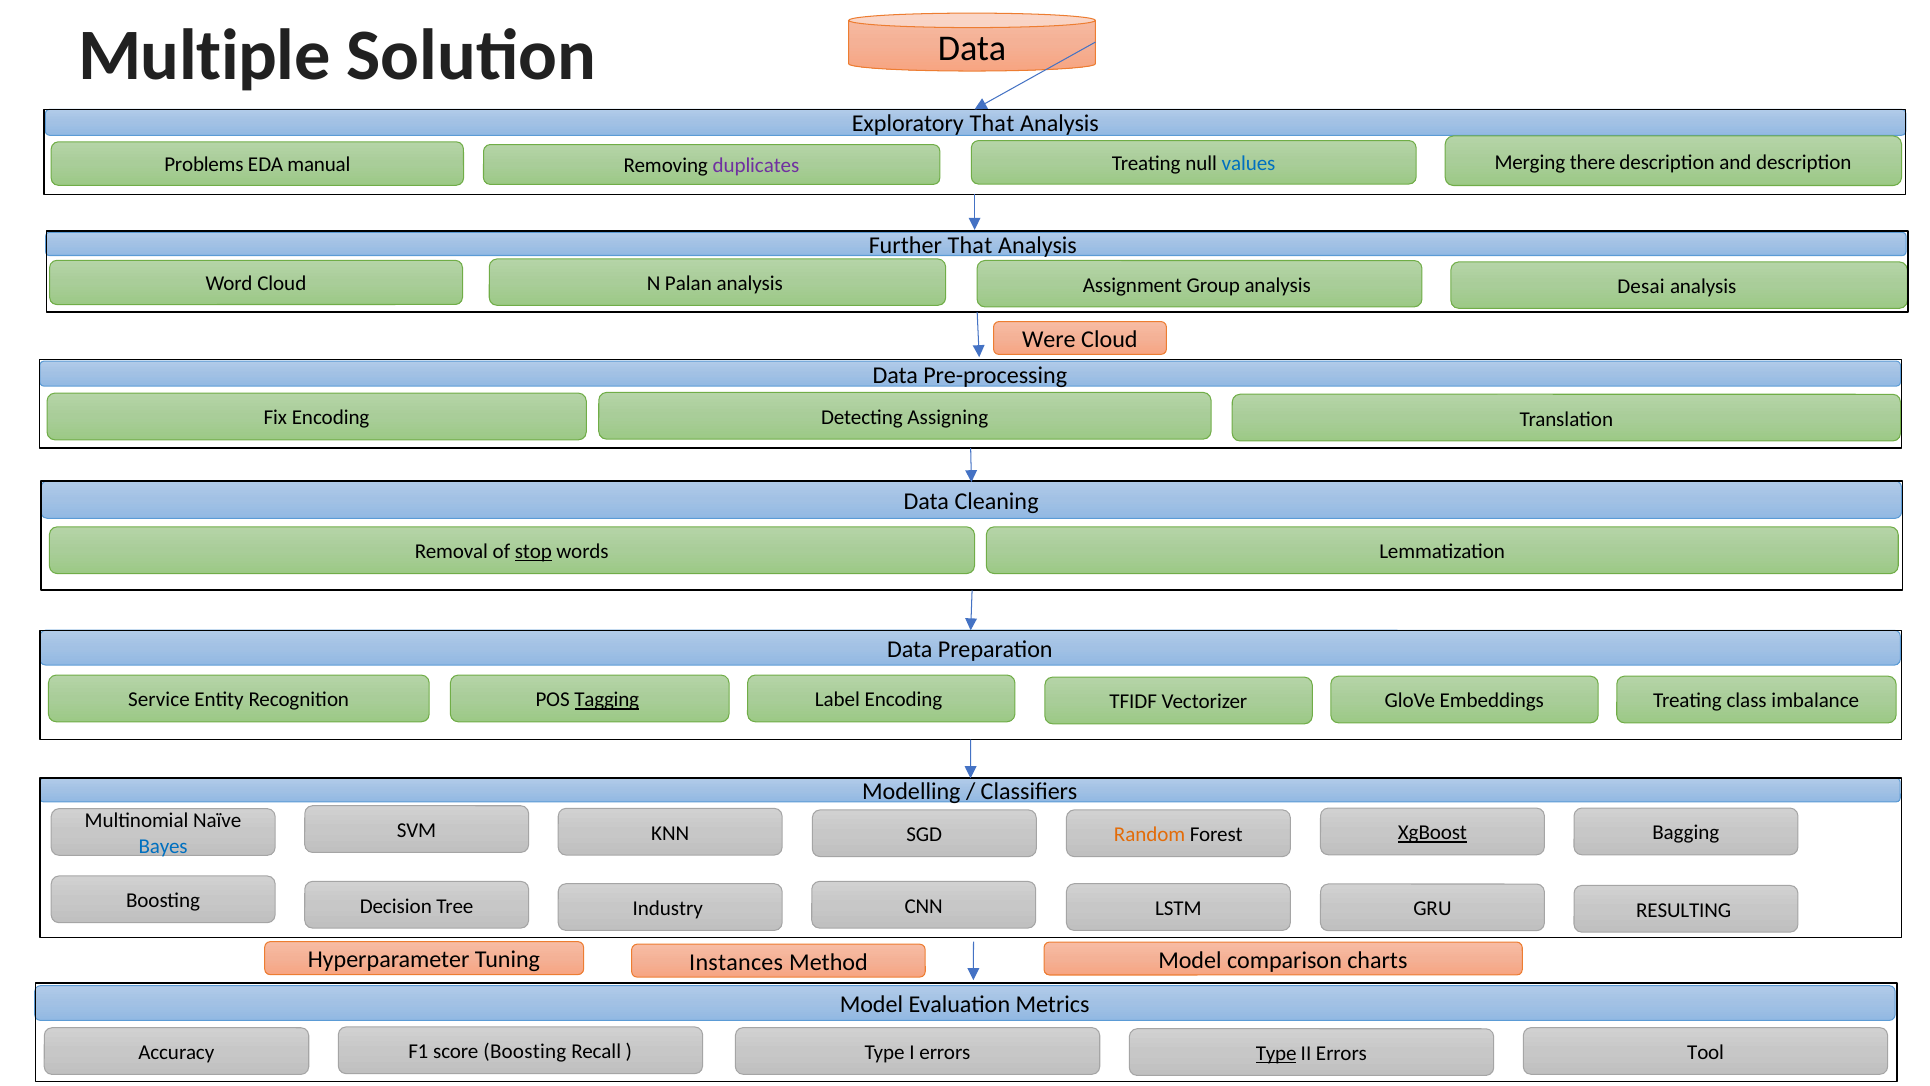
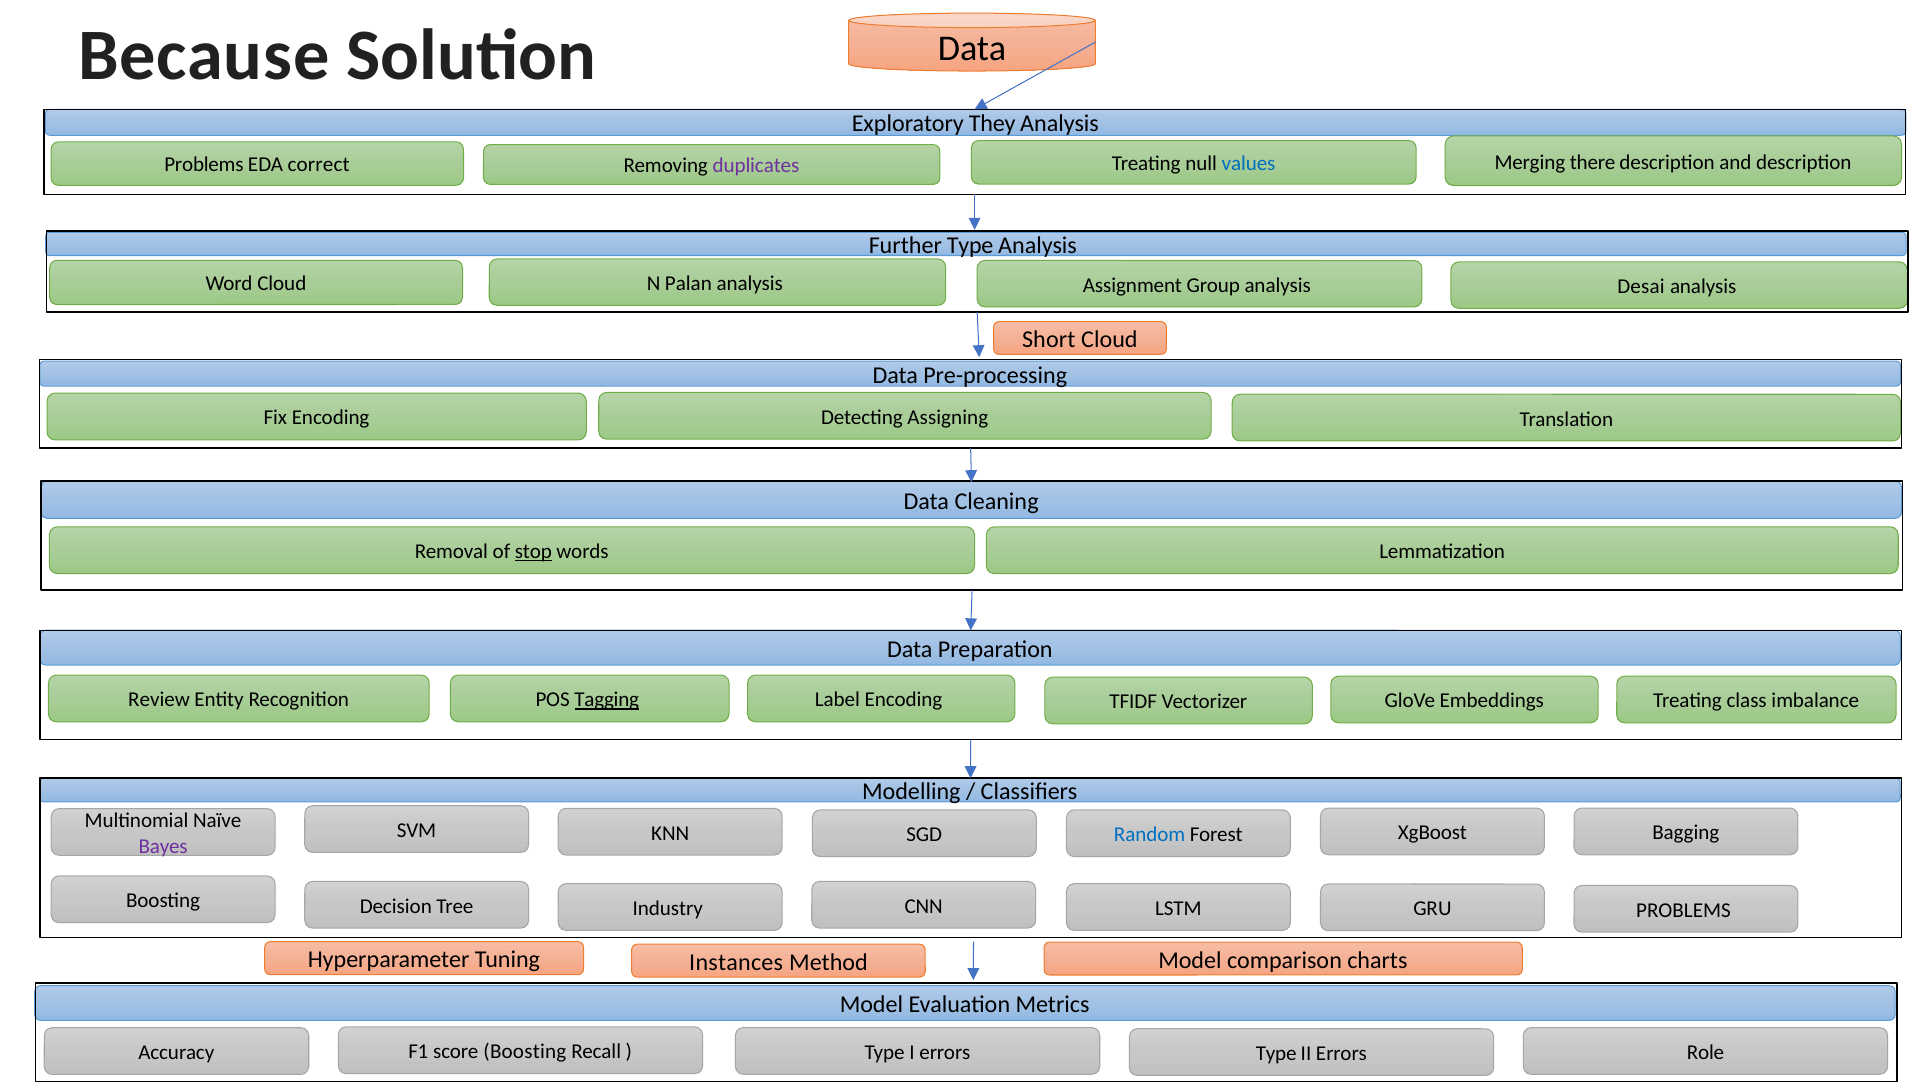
Multiple: Multiple -> Because (204, 56)
Exploratory That: That -> They (992, 124)
manual: manual -> correct (319, 165)
Further That: That -> Type (970, 245)
Were: Were -> Short (1049, 339)
Service: Service -> Review (159, 700)
Random colour: orange -> blue (1150, 834)
XgBoost underline: present -> none (1432, 833)
Bayes colour: blue -> purple (163, 846)
GRU RESULTING: RESULTING -> PROBLEMS (1683, 910)
Type underline: present -> none (1276, 1053)
Tool: Tool -> Role (1706, 1052)
